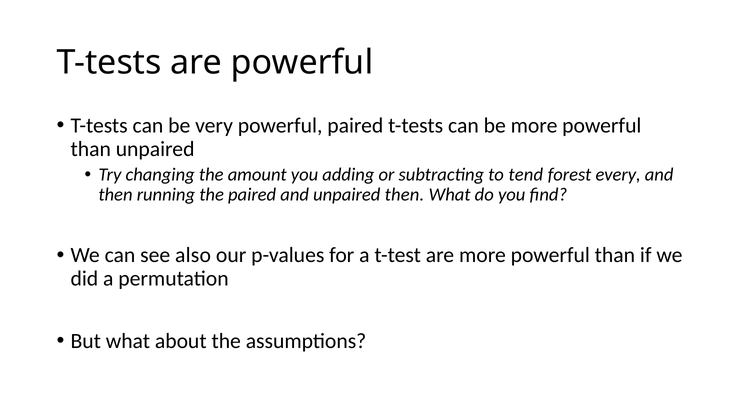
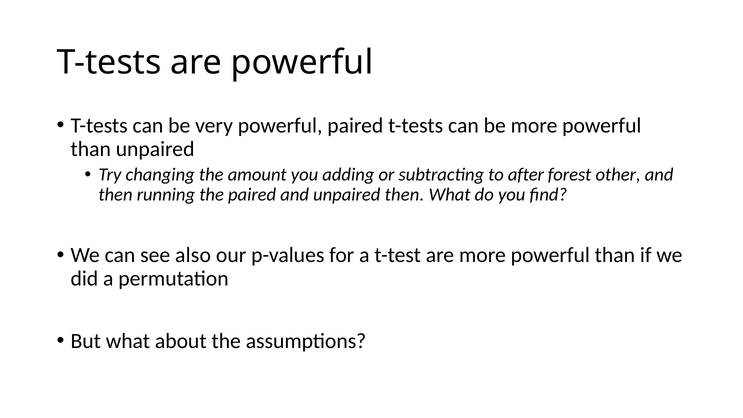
tend: tend -> after (526, 175)
every: every -> other (618, 175)
